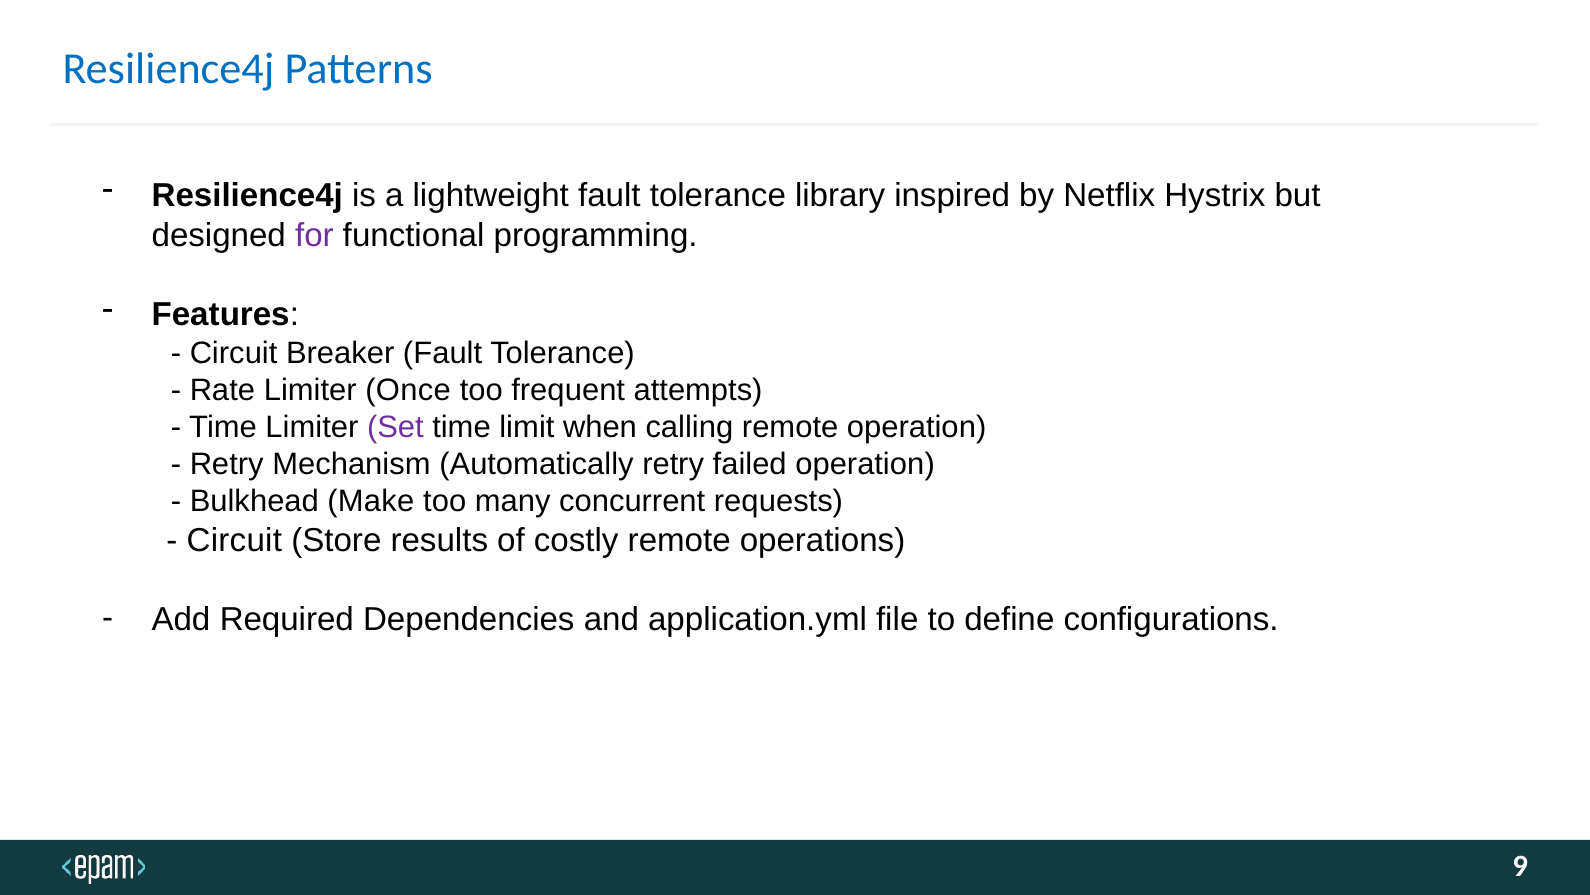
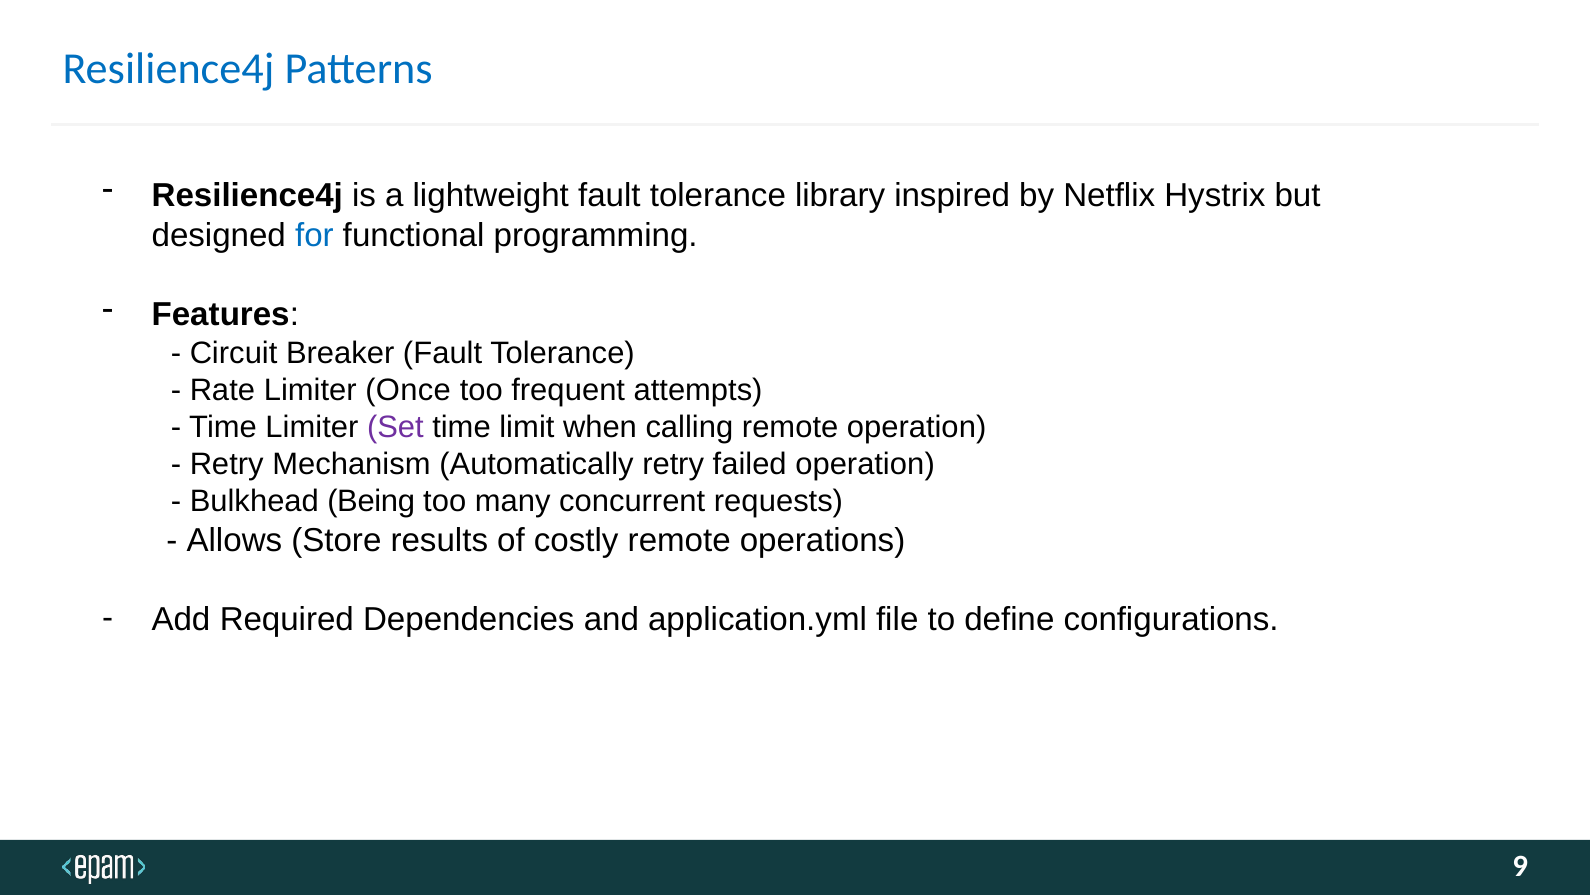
for colour: purple -> blue (314, 235)
Make: Make -> Being (371, 501)
Circuit: Circuit -> Allows (234, 540)
